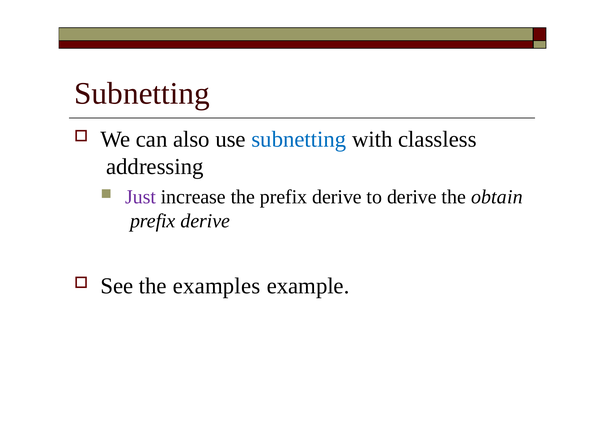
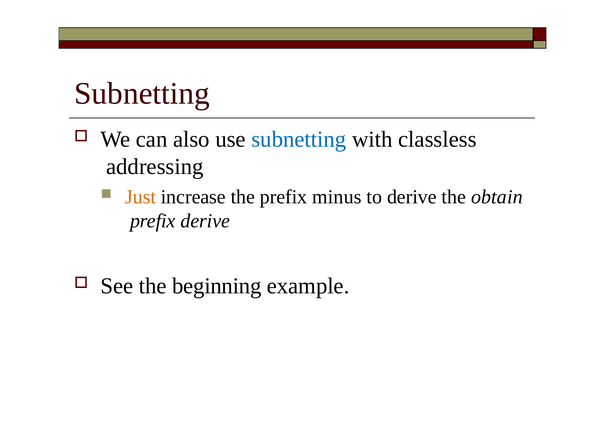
Just colour: purple -> orange (141, 197)
the prefix derive: derive -> minus (337, 197)
examples: examples -> beginning (217, 286)
